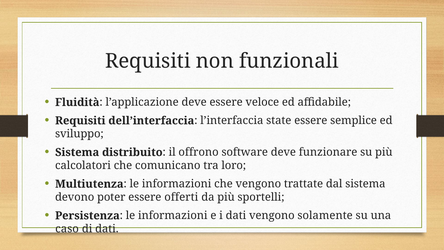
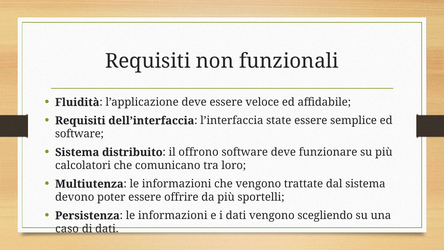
sviluppo: sviluppo -> software (79, 134)
offerti: offerti -> offrire (181, 197)
solamente: solamente -> scegliendo (325, 215)
